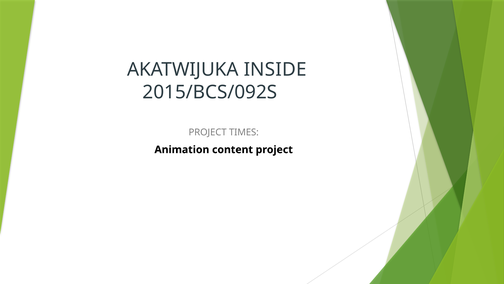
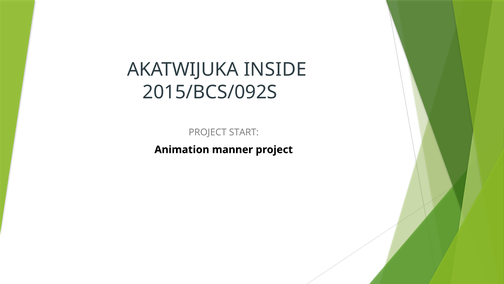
TIMES: TIMES -> START (244, 132)
content: content -> manner (233, 149)
